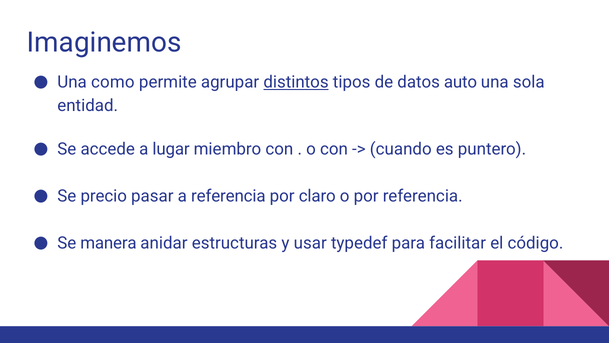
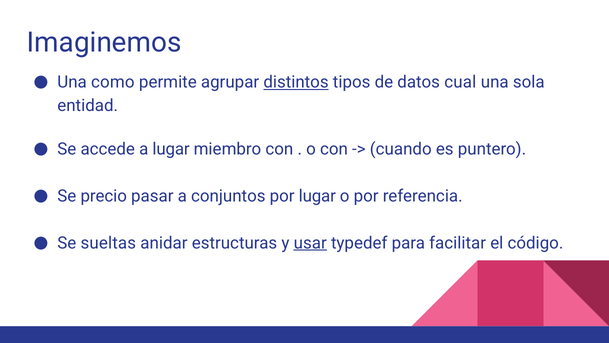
auto: auto -> cual (460, 82)
a referencia: referencia -> conjuntos (228, 196)
por claro: claro -> lugar (317, 196)
manera: manera -> sueltas (108, 243)
usar underline: none -> present (310, 243)
